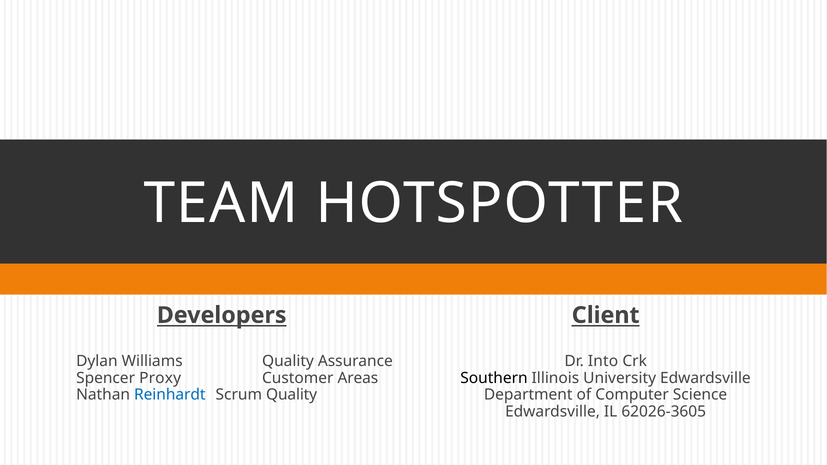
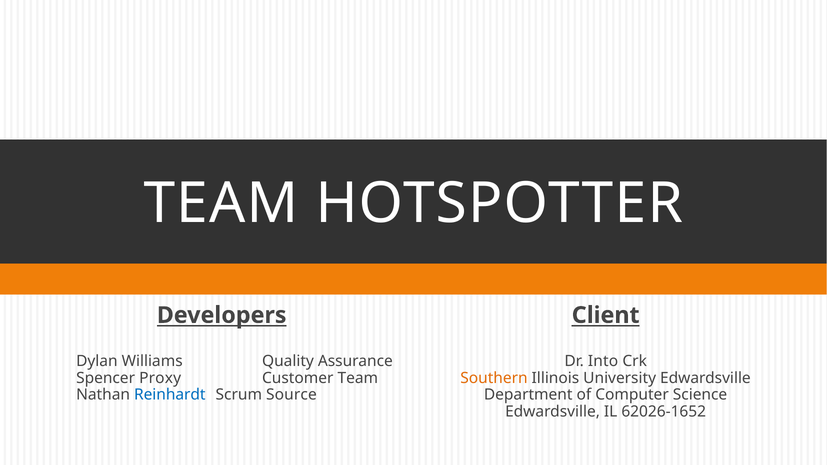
Customer Areas: Areas -> Team (358, 378)
Southern colour: black -> orange (494, 378)
Scrum Quality: Quality -> Source (291, 395)
62026-3605: 62026-3605 -> 62026-1652 (664, 412)
